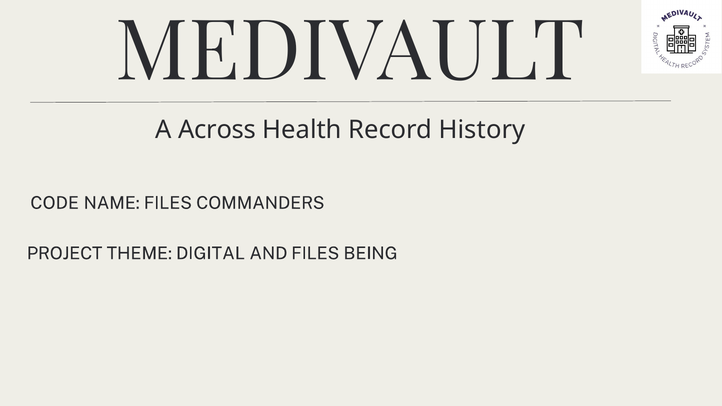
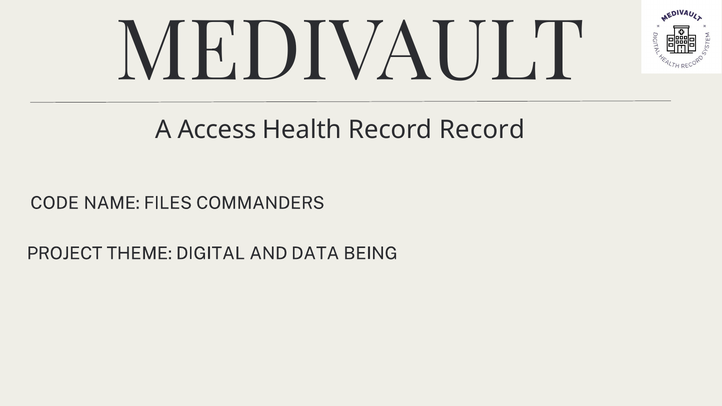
Across: Across -> Access (217, 130)
Record History: History -> Record (482, 130)
AND FILES: FILES -> DATA (315, 254)
